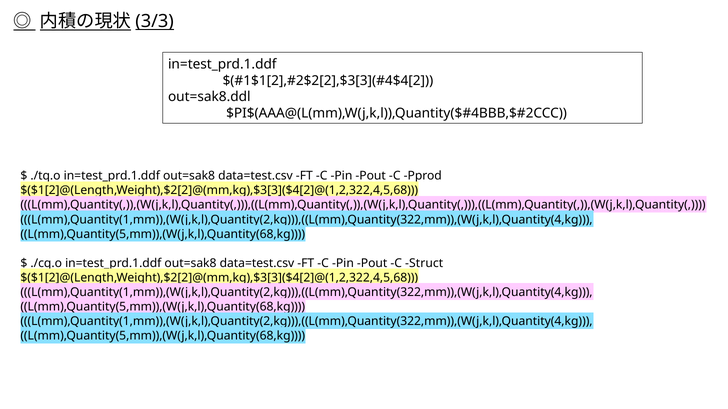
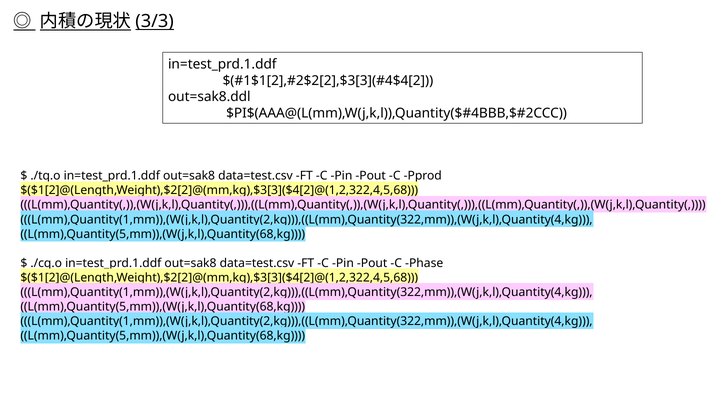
Struct: Struct -> Phase (424, 263)
